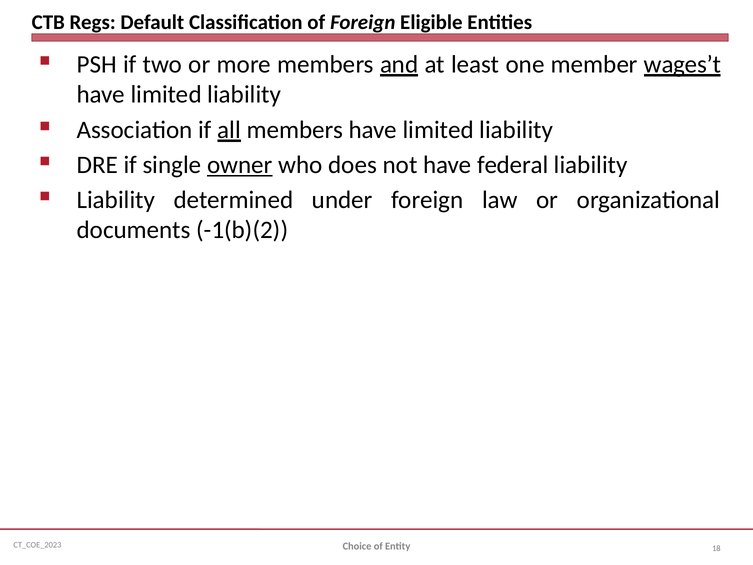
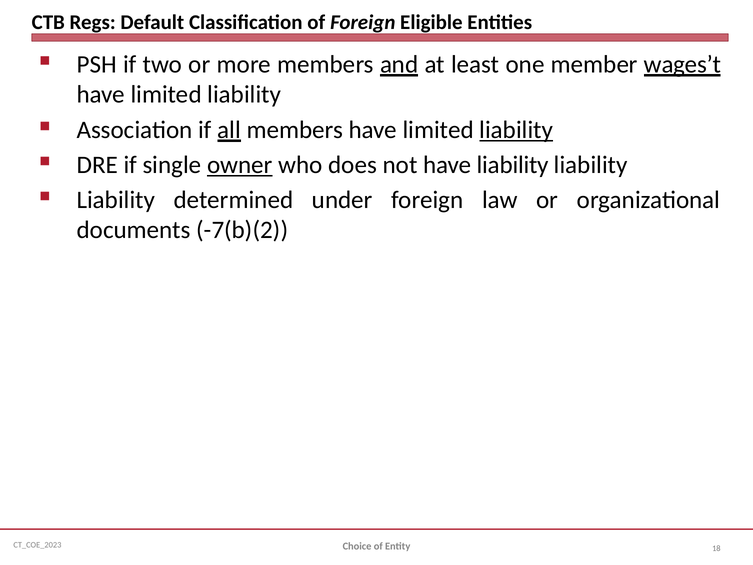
liability underline: none -> present (516, 130)
have federal: federal -> liability (513, 165)
-1(b)(2: -1(b)(2 -> -7(b)(2 (242, 230)
